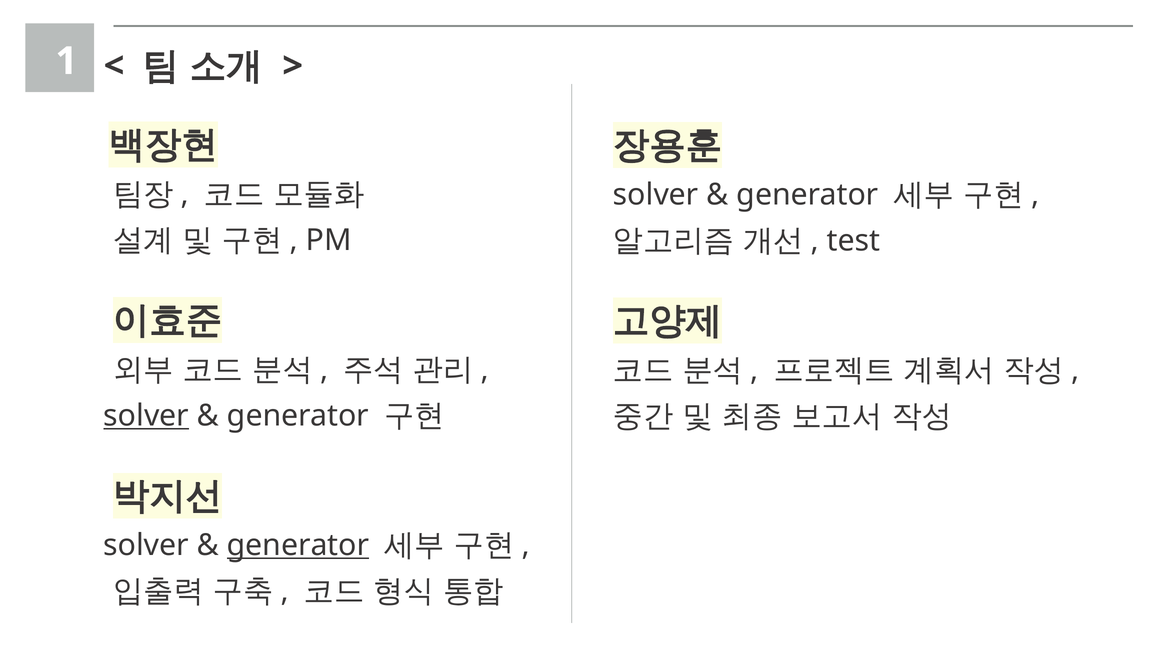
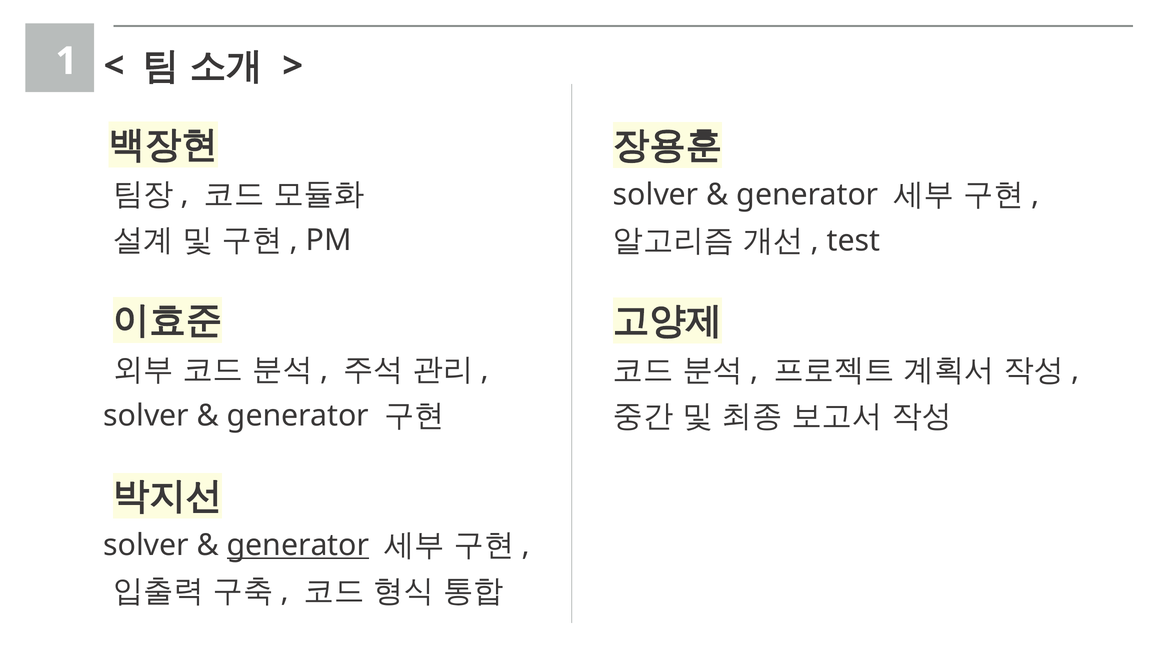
solver underline: present -> none (146, 416)
